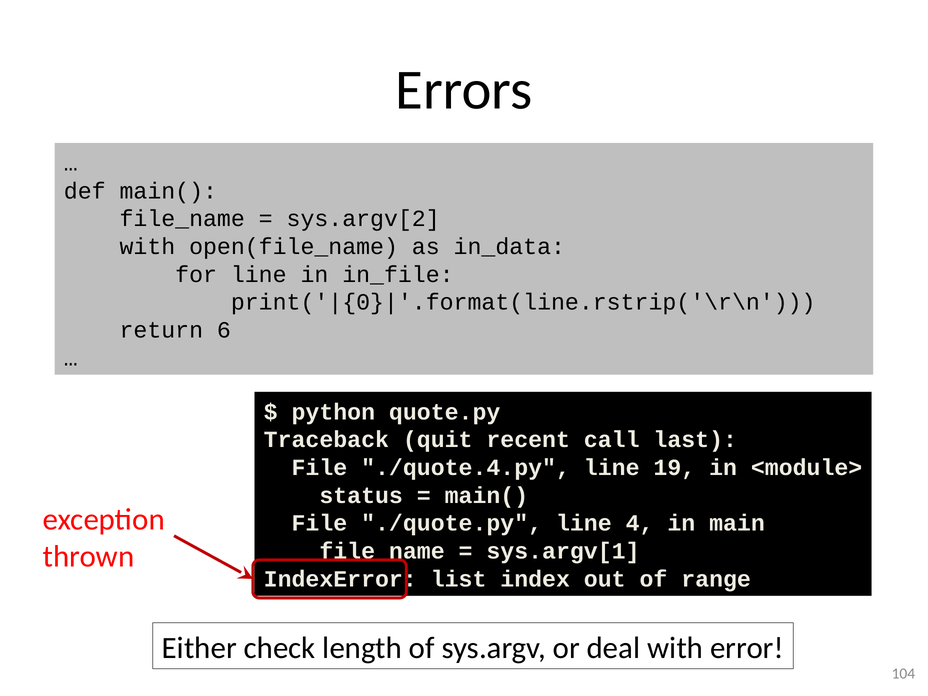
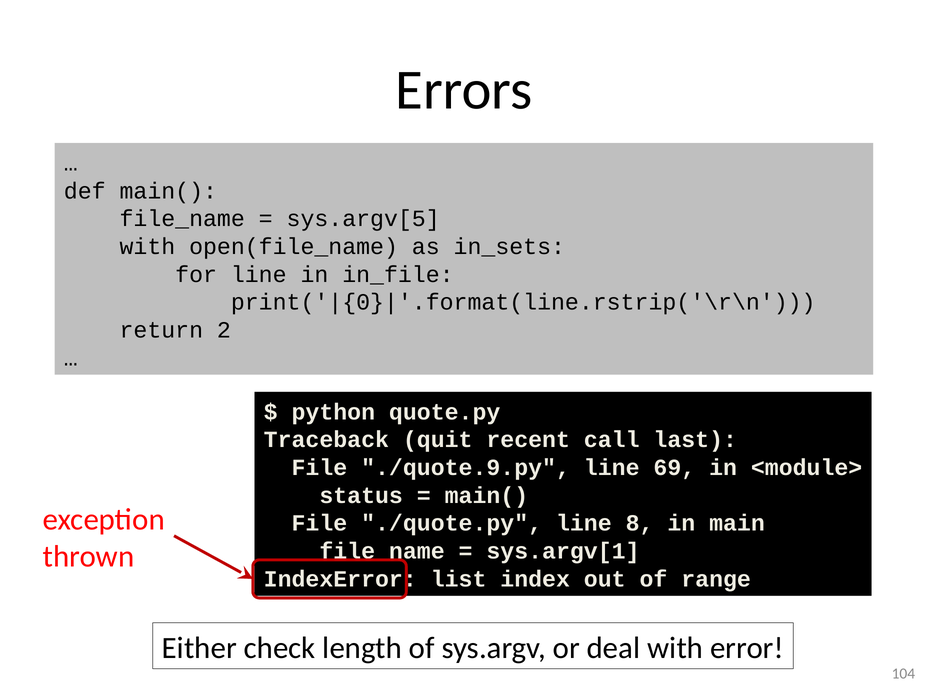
sys.argv[2: sys.argv[2 -> sys.argv[5 (363, 219)
in_data: in_data -> in_sets (509, 247)
6: 6 -> 2 (224, 330)
./quote.4.py: ./quote.4.py -> ./quote.9.py (466, 468)
19: 19 -> 69 (674, 468)
4: 4 -> 8 (640, 523)
